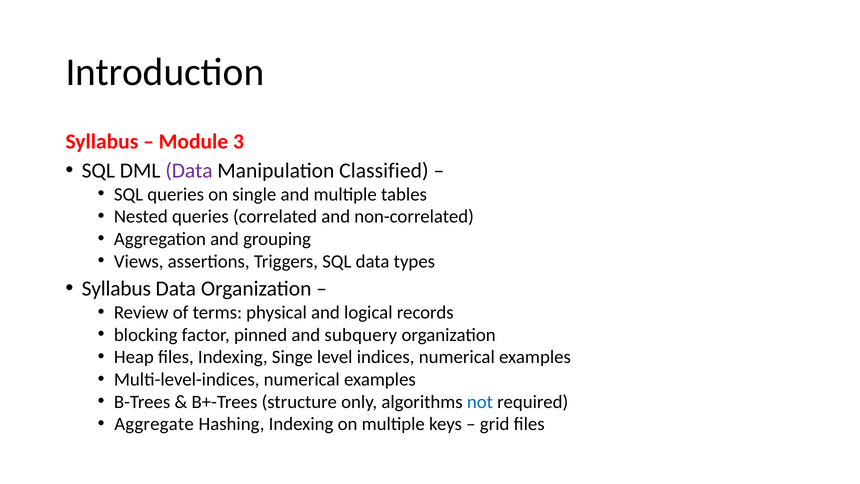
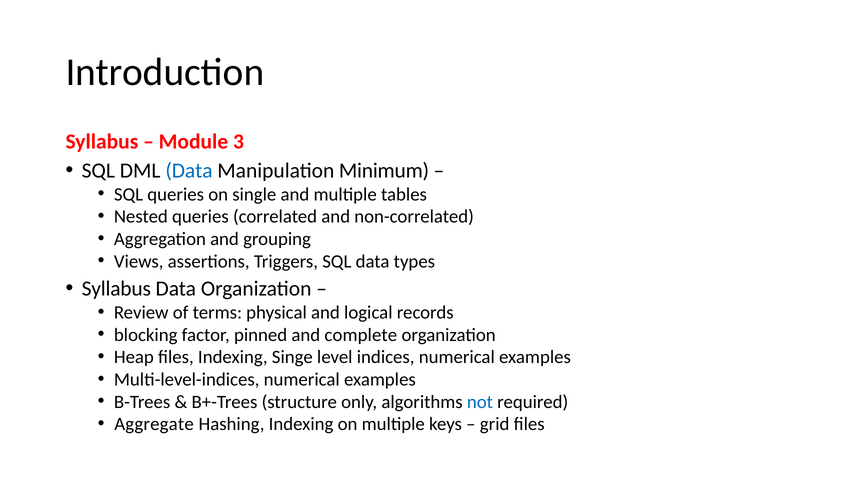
Data colour: purple -> blue (189, 171)
Classified: Classified -> Minimum (384, 171)
subquery: subquery -> complete (361, 335)
